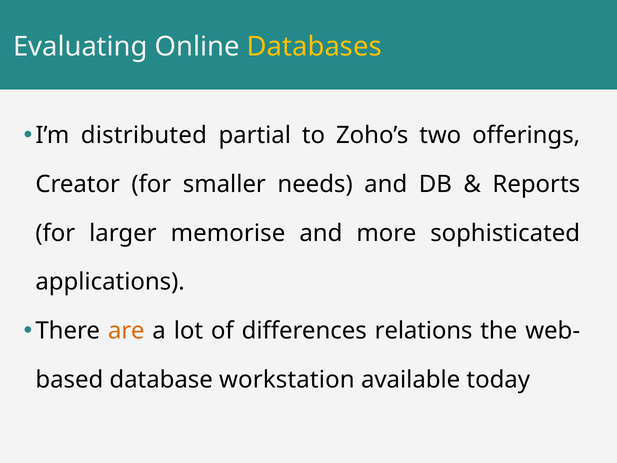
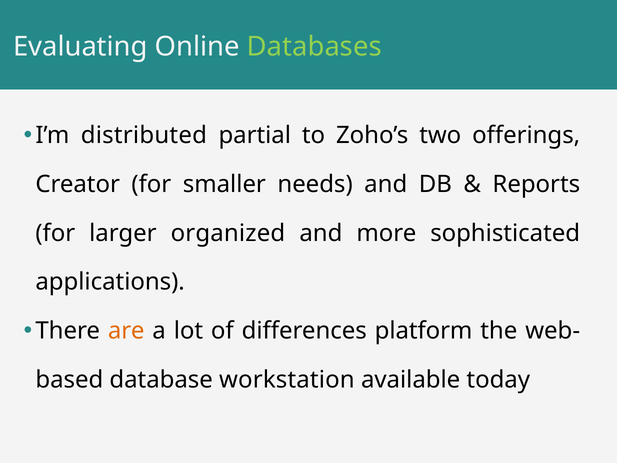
Databases colour: yellow -> light green (314, 47)
memorise: memorise -> organized (228, 233)
relations: relations -> platform (424, 331)
